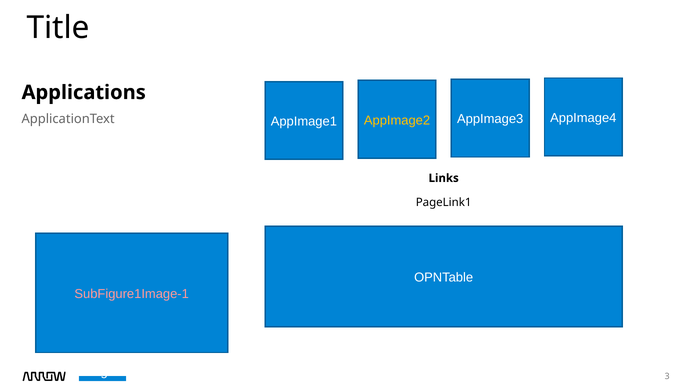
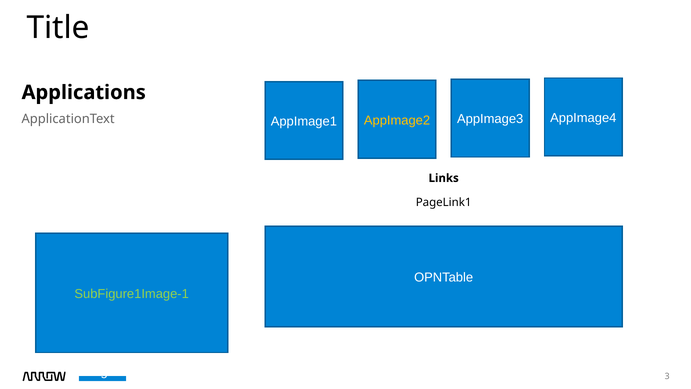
SubFigure1Image-1 colour: pink -> light green (132, 294)
